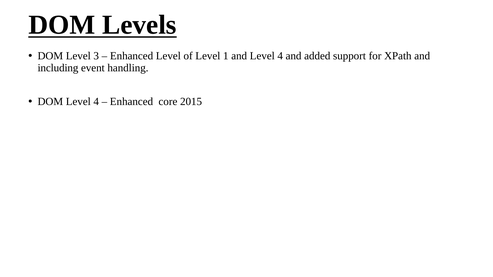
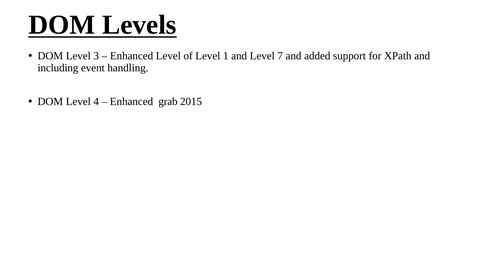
and Level 4: 4 -> 7 (280, 56)
core: core -> grab (168, 102)
